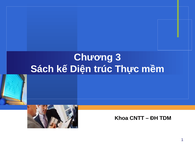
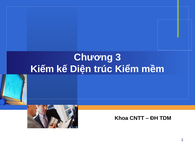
Sách: Sách -> Kiếm (42, 69)
Thực: Thực -> Kiểm (127, 69)
